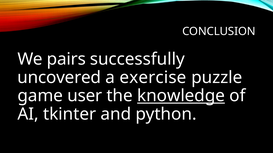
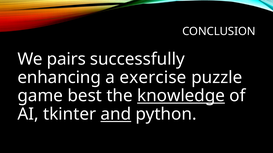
uncovered: uncovered -> enhancing (59, 78)
user: user -> best (85, 96)
and underline: none -> present (116, 115)
